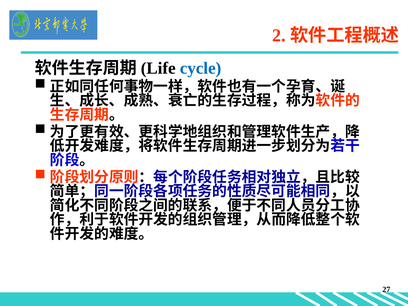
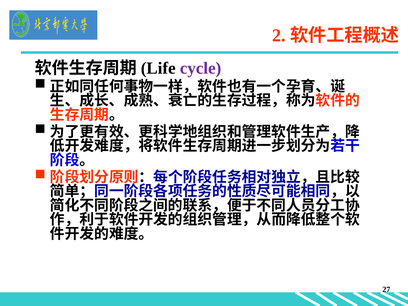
cycle colour: blue -> purple (201, 68)
